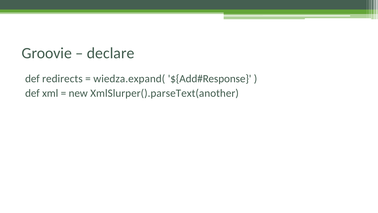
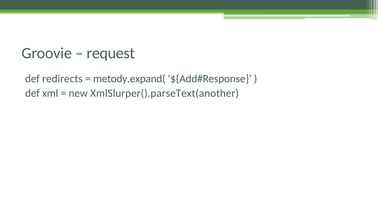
declare: declare -> request (111, 53)
wiedza.expand(: wiedza.expand( -> metody.expand( (129, 79)
